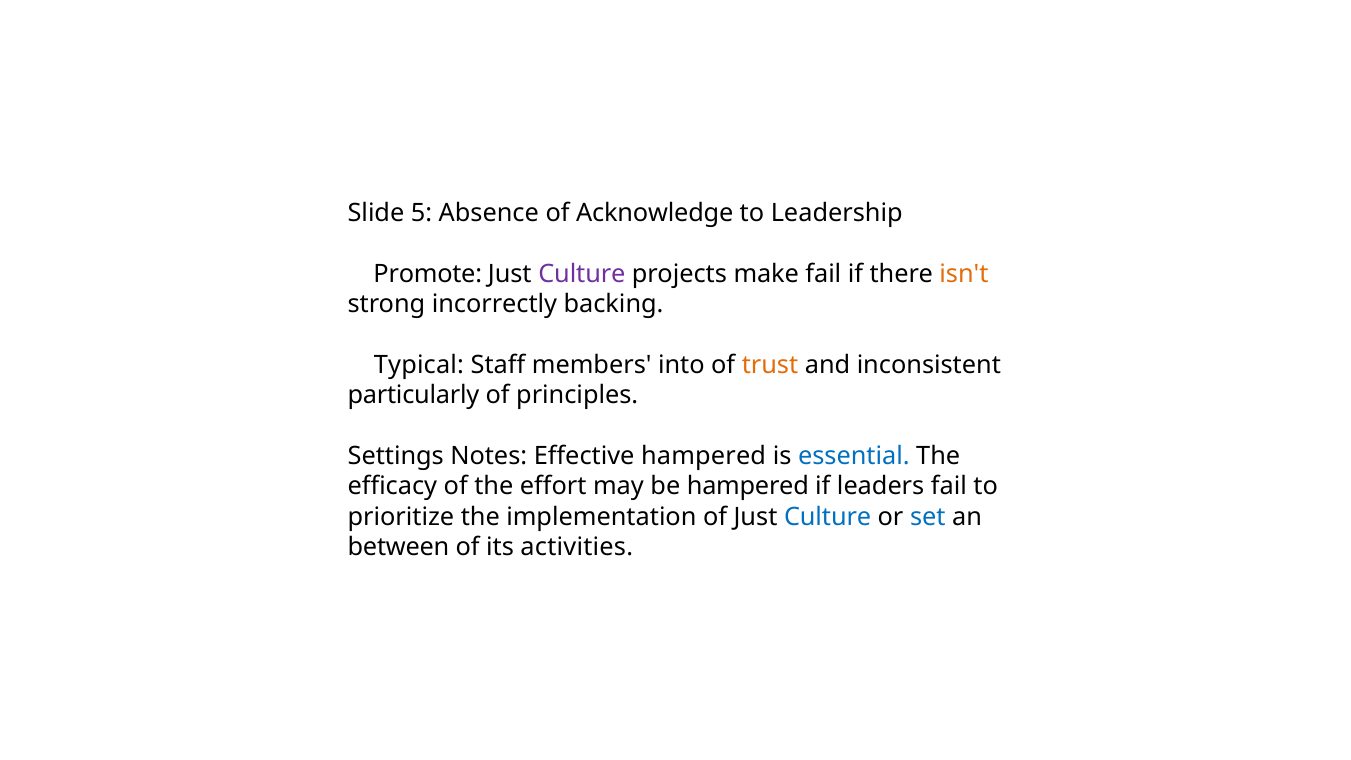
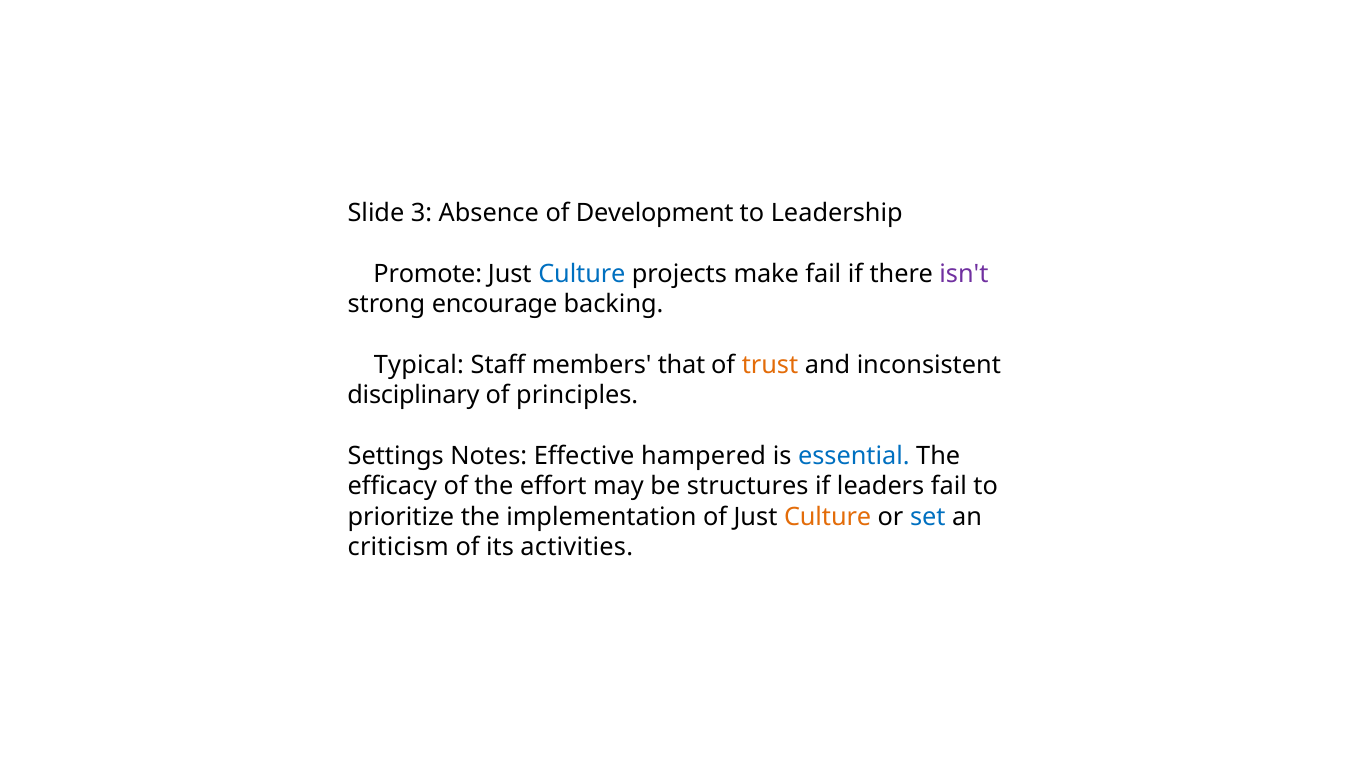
5: 5 -> 3 (422, 213)
Acknowledge: Acknowledge -> Development (655, 213)
Culture colour: purple -> blue (582, 274)
isn't colour: orange -> purple (964, 274)
incorrectly: incorrectly -> encourage (495, 304)
into: into -> that (681, 365)
particularly: particularly -> disciplinary (413, 395)
be hampered: hampered -> structures (748, 486)
Culture colour: blue -> orange (828, 517)
between: between -> criticism (398, 547)
